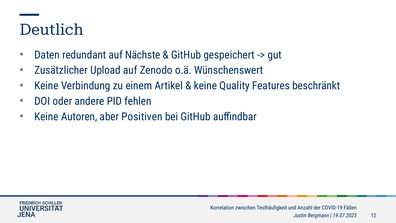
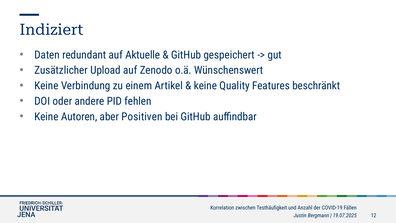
Deutlich: Deutlich -> Indiziert (51, 30)
Nächste: Nächste -> Aktuelle (143, 55)
